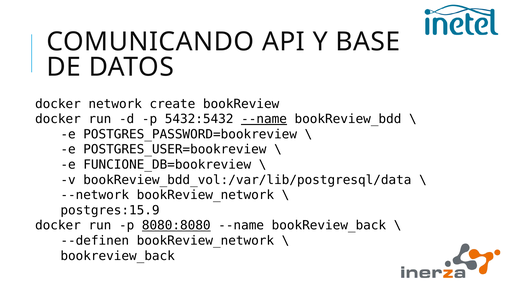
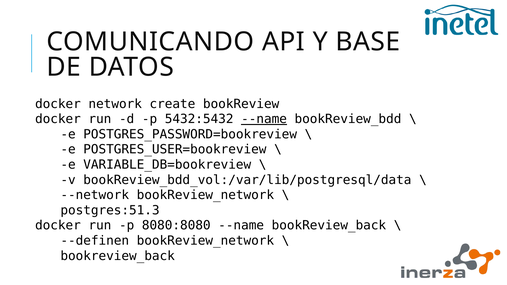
FUNCIONE_DB=bookreview: FUNCIONE_DB=bookreview -> VARIABLE_DB=bookreview (167, 165)
postgres:15.9: postgres:15.9 -> postgres:51.3 (110, 210)
8080:8080 underline: present -> none (176, 226)
